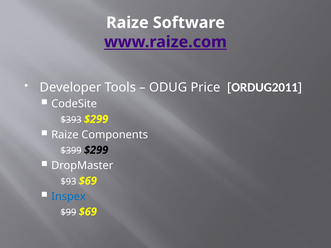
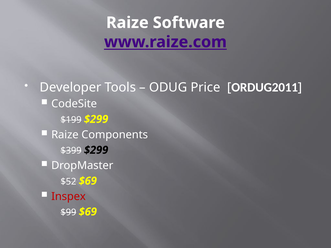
$393: $393 -> $199 (71, 120)
$93: $93 -> $52 (68, 182)
Inspex colour: blue -> red (68, 197)
